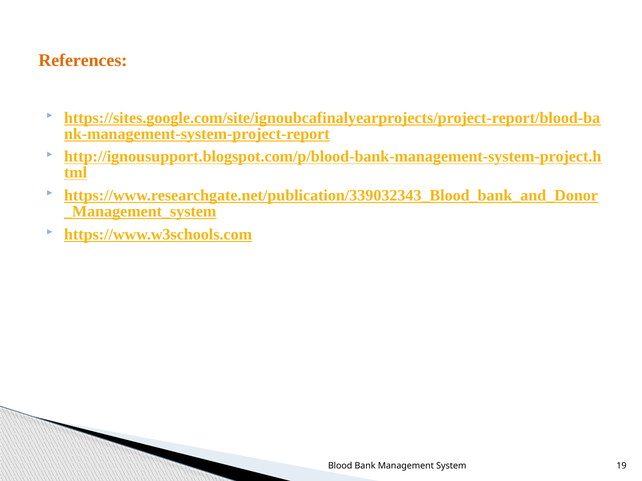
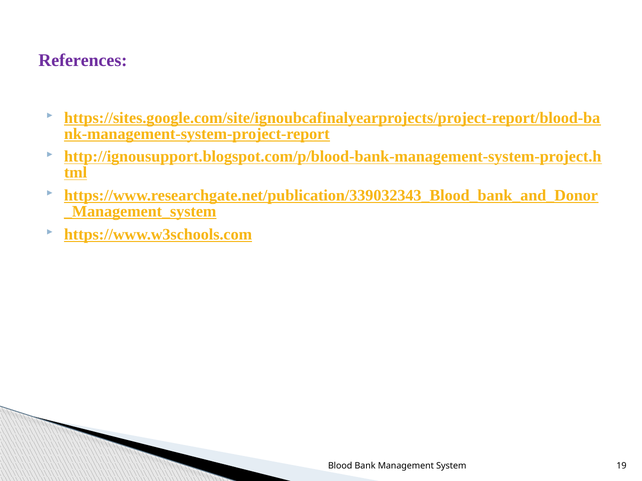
References colour: orange -> purple (83, 61)
